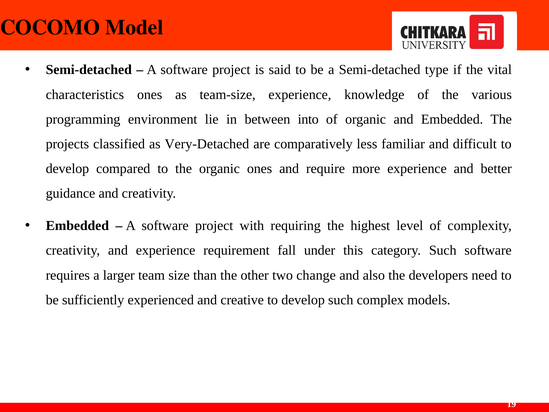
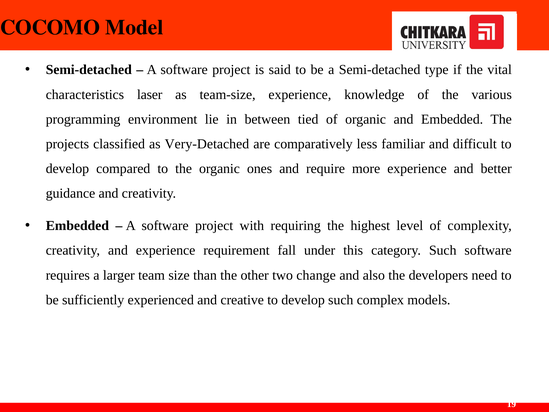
characteristics ones: ones -> laser (150, 94)
into: into -> tied (308, 119)
